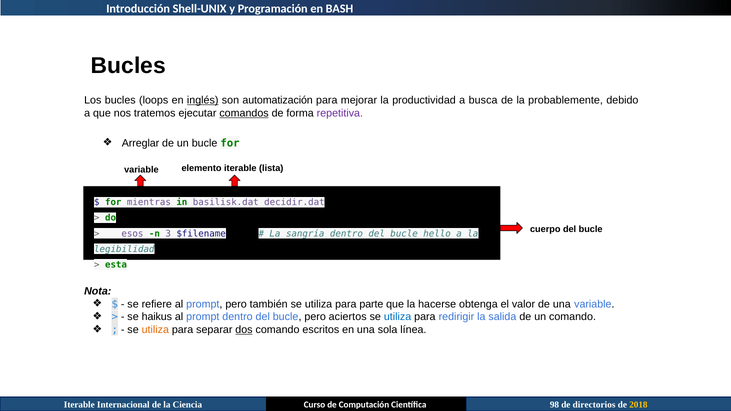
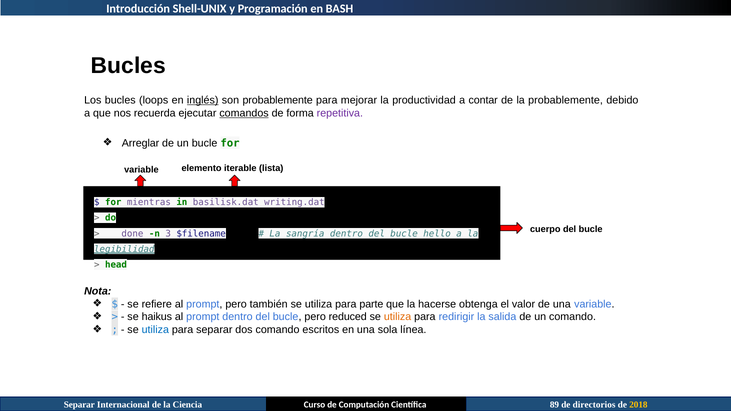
son automatización: automatización -> probablemente (278, 100)
busca: busca -> contar (483, 100)
tratemos: tratemos -> recuerda (155, 113)
decidir.dat: decidir.dat -> writing.dat (294, 202)
esos: esos -> done (132, 234)
legibilidad underline: none -> present (124, 249)
esta: esta -> head (116, 265)
aciertos: aciertos -> reduced (348, 317)
utiliza colour: blue -> orange (398, 317)
utiliza colour: orange -> blue (155, 330)
dos underline: present -> none (244, 330)
Iterable: Iterable -> Separar (79, 405)
98: 98 -> 89 (554, 405)
